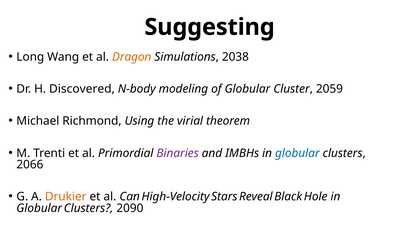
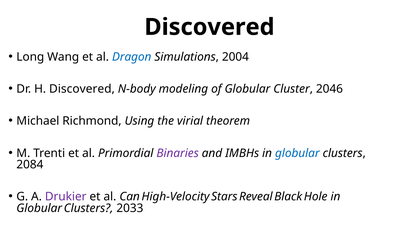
Suggesting: Suggesting -> Discovered (209, 27)
Dragon colour: orange -> blue (132, 57)
2038: 2038 -> 2004 (235, 57)
2059: 2059 -> 2046 (329, 89)
2066: 2066 -> 2084 (30, 164)
Drukier colour: orange -> purple (66, 196)
2090: 2090 -> 2033 (130, 208)
